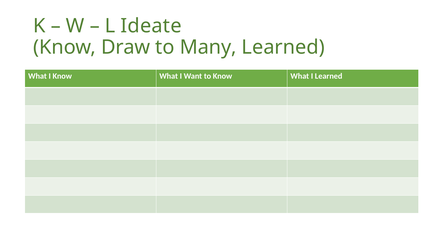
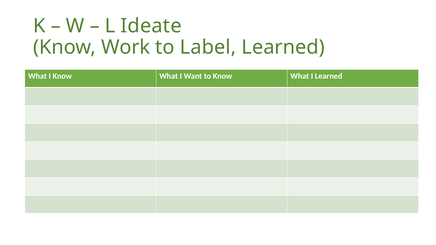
Draw: Draw -> Work (126, 47)
Many: Many -> Label (208, 47)
